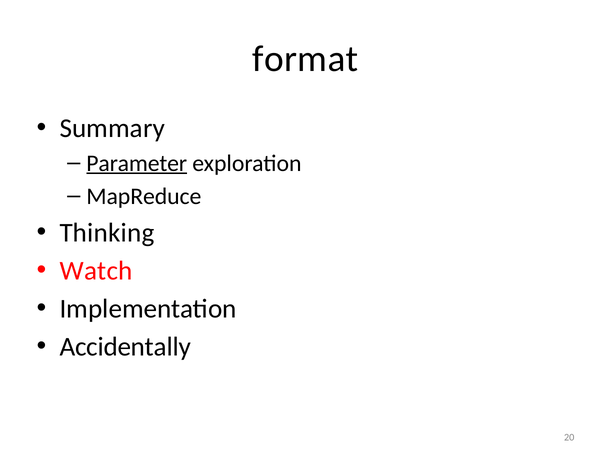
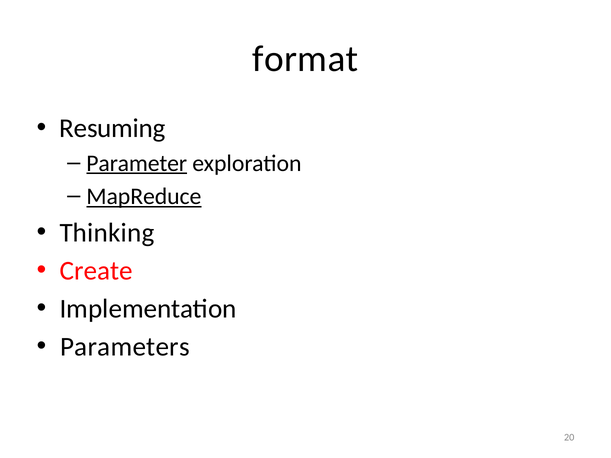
Summary: Summary -> Resuming (112, 128)
MapReduce underline: none -> present (144, 197)
Watch: Watch -> Create (96, 271)
Accidentally: Accidentally -> Parameters (125, 347)
